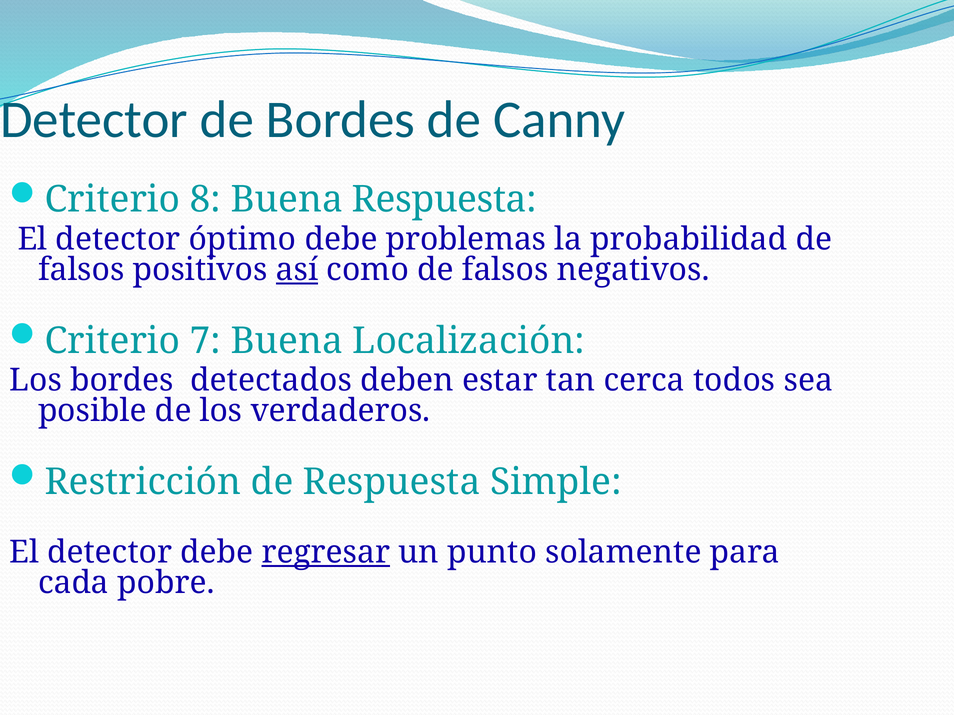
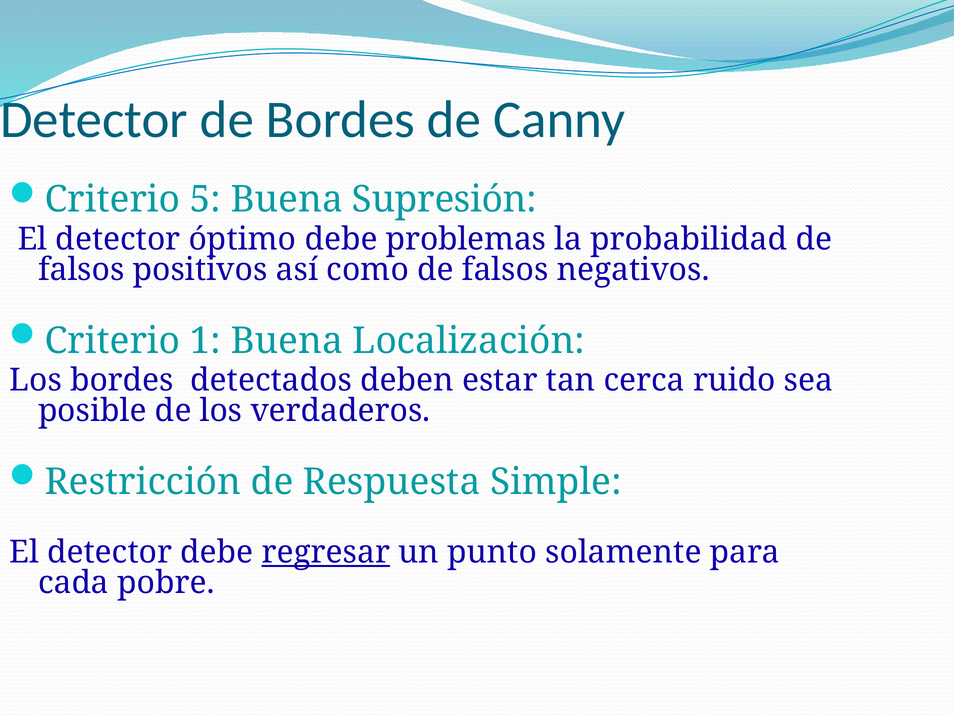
8: 8 -> 5 (205, 200)
Buena Respuesta: Respuesta -> Supresión (445, 200)
así underline: present -> none (297, 270)
7: 7 -> 1 (205, 341)
todos: todos -> ruido (734, 381)
